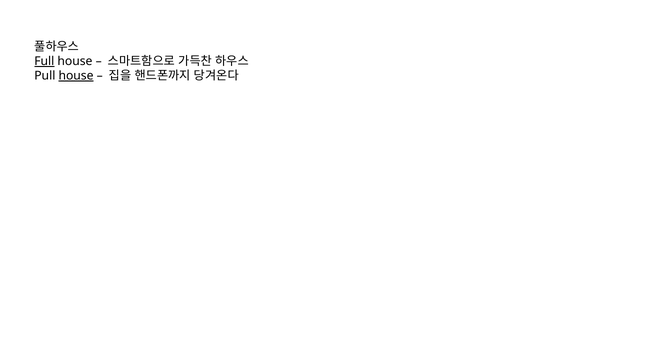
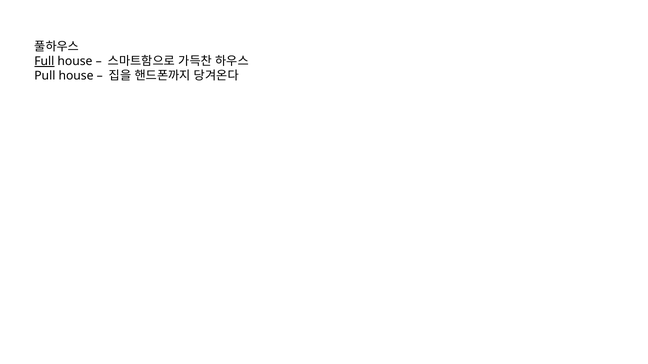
house underline: present -> none (76, 76)
